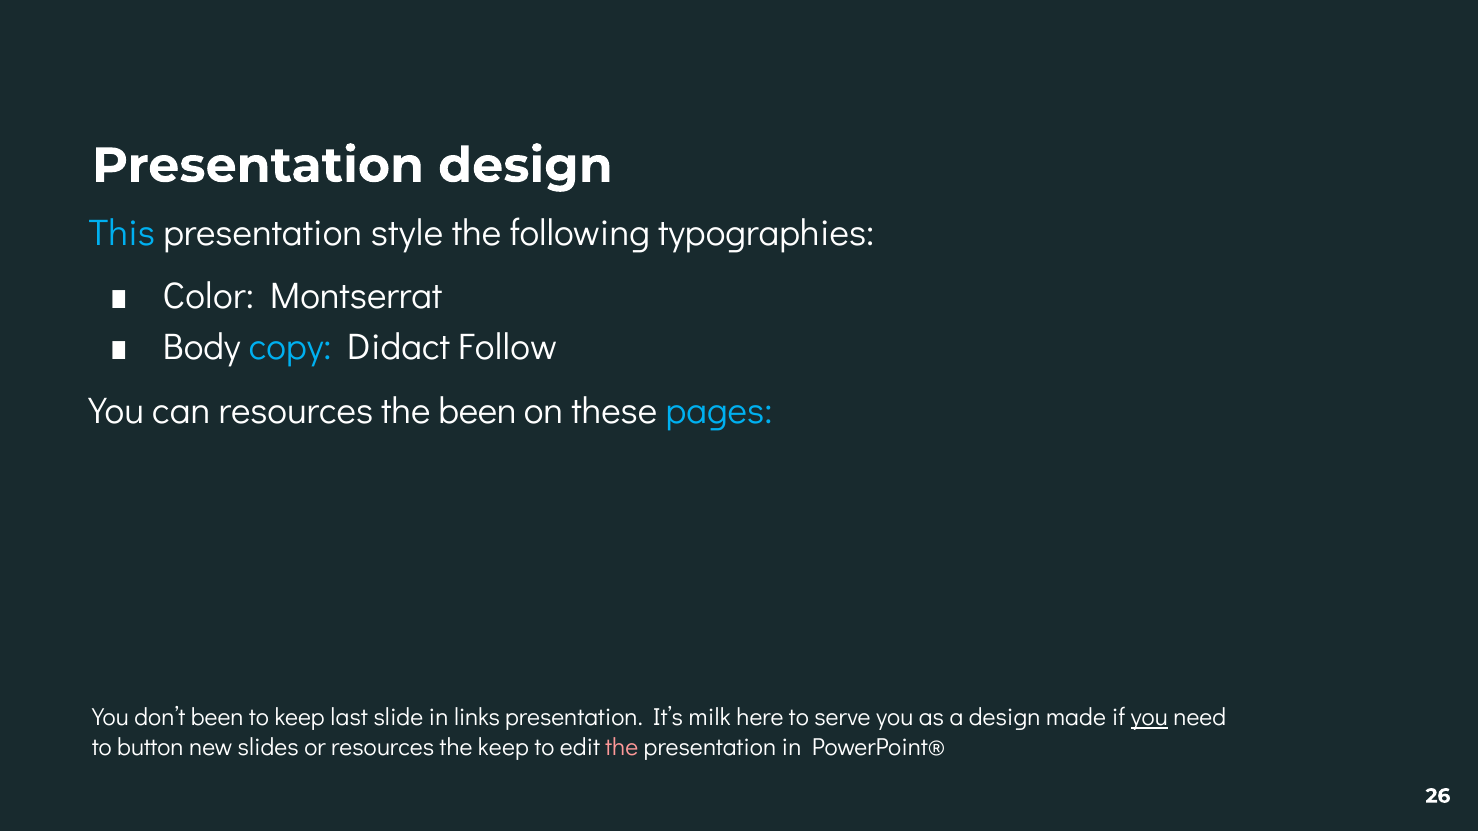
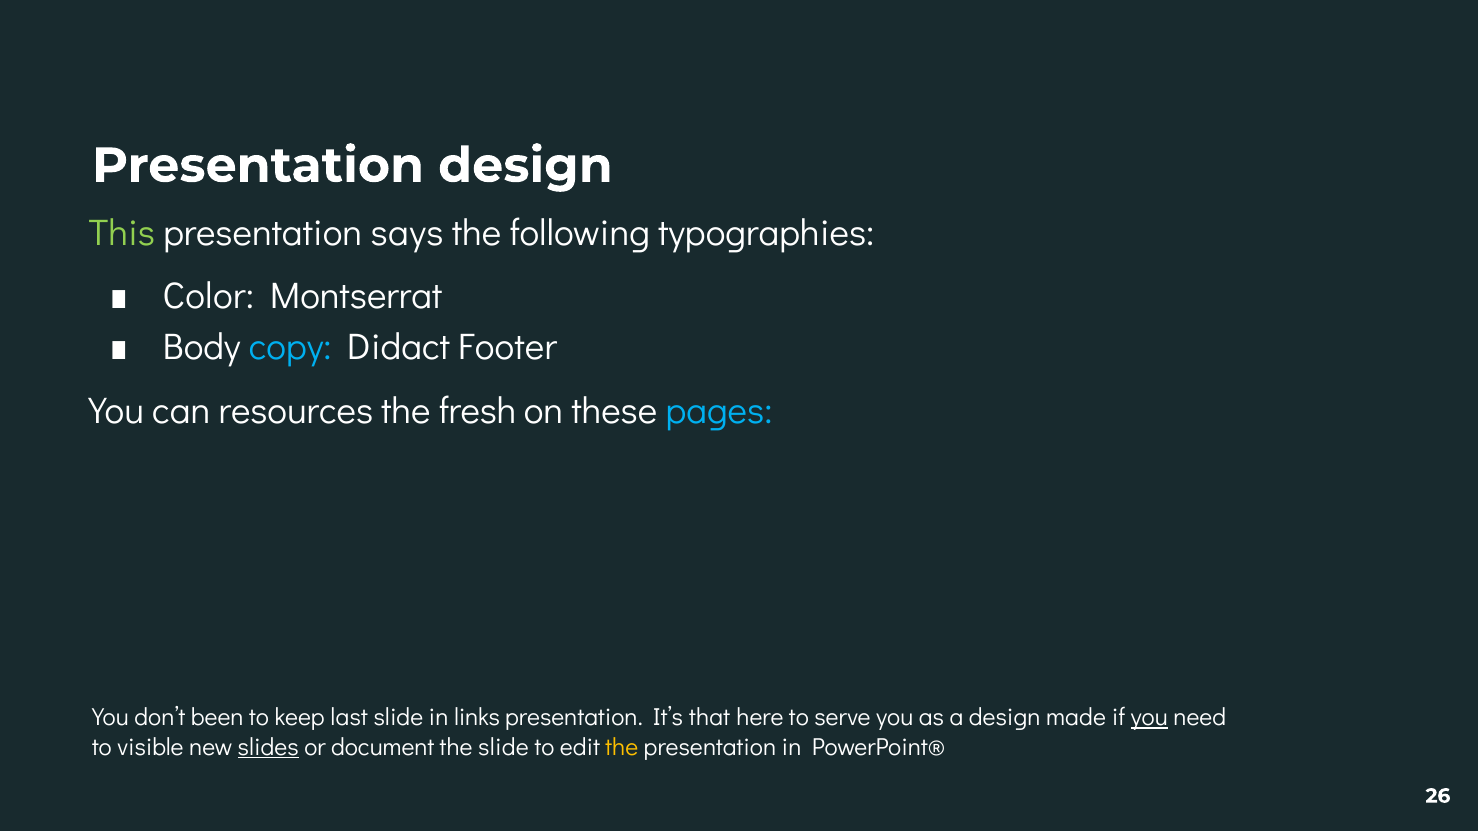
This colour: light blue -> light green (122, 234)
style: style -> says (407, 234)
Follow: Follow -> Footer (508, 348)
the been: been -> fresh (478, 411)
milk: milk -> that (710, 718)
button: button -> visible (150, 747)
slides underline: none -> present (268, 747)
or resources: resources -> document (383, 747)
the keep: keep -> slide (504, 747)
the colour: pink -> yellow (622, 747)
